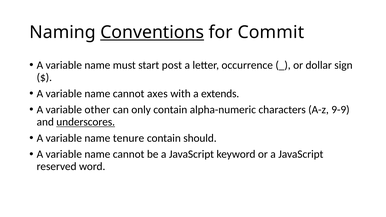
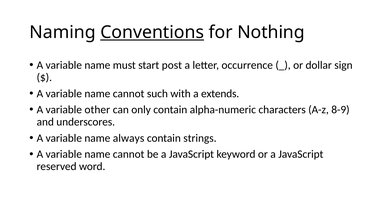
Commit: Commit -> Nothing (271, 32)
axes: axes -> such (157, 94)
9-9: 9-9 -> 8-9 (340, 110)
underscores underline: present -> none (86, 122)
tenure: tenure -> always (129, 138)
should: should -> strings (200, 138)
